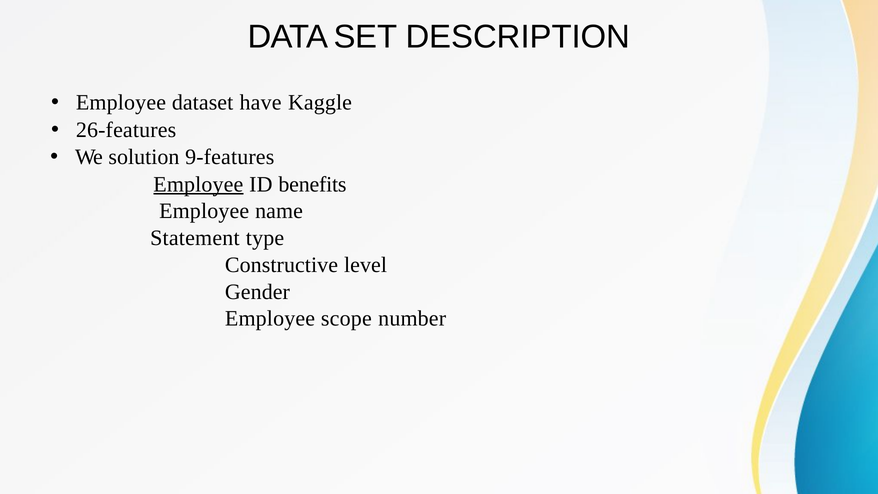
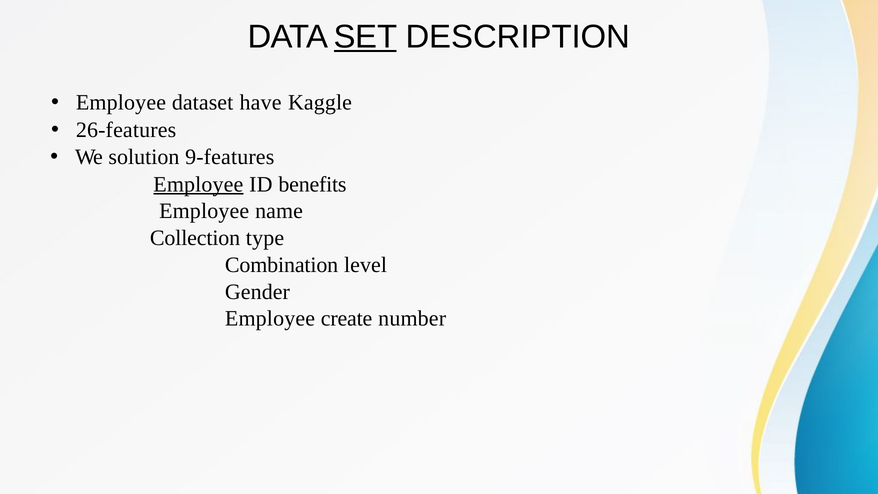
SET underline: none -> present (366, 37)
Statement: Statement -> Collection (195, 238)
Constructive: Constructive -> Combination (282, 265)
scope: scope -> create (347, 318)
